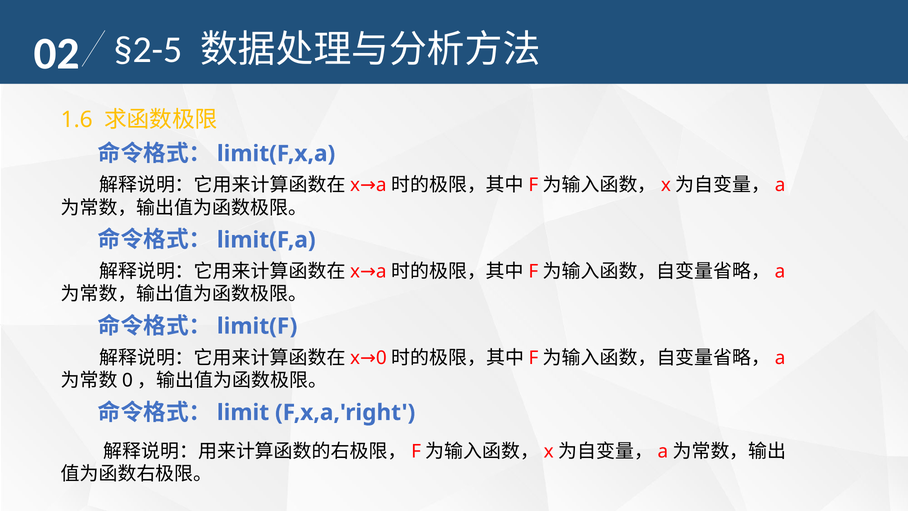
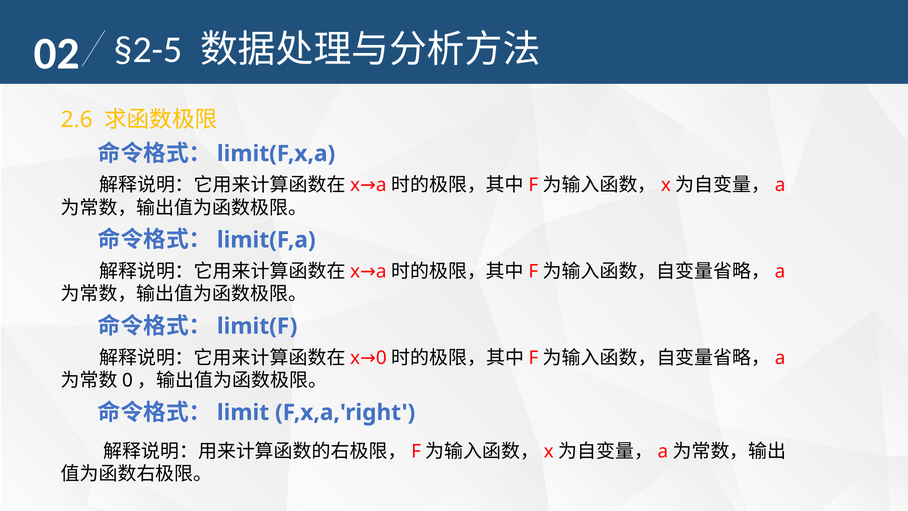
1.6: 1.6 -> 2.6 (77, 120)
